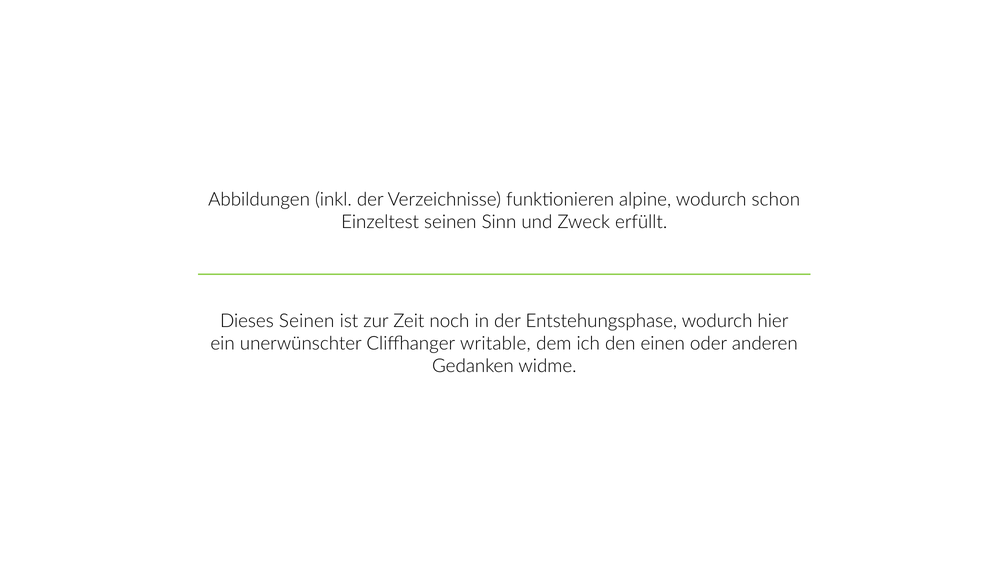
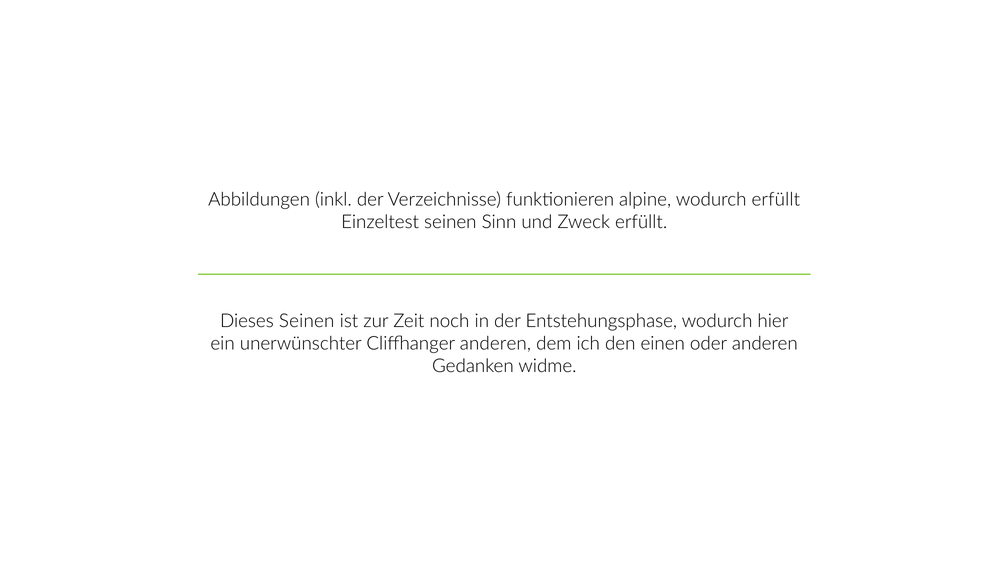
wodurch schon: schon -> erfüllt (776, 200)
Cliffhanger writable: writable -> anderen (495, 343)
